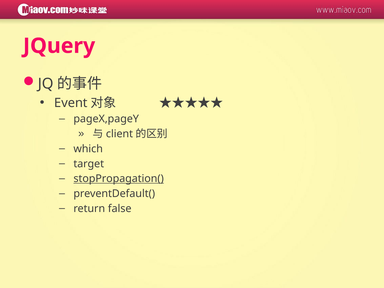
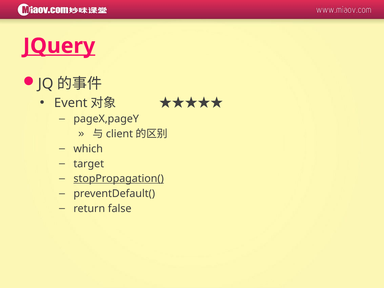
JQuery underline: none -> present (59, 46)
